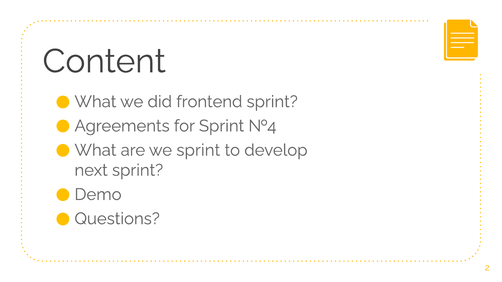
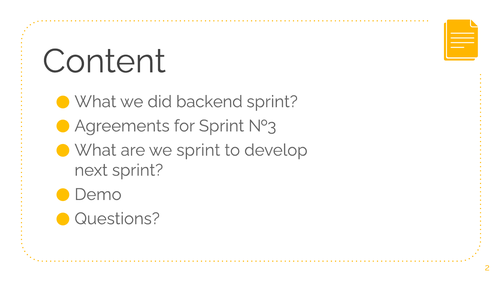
frontend: frontend -> backend (209, 102)
№4: №4 -> №3 (262, 126)
